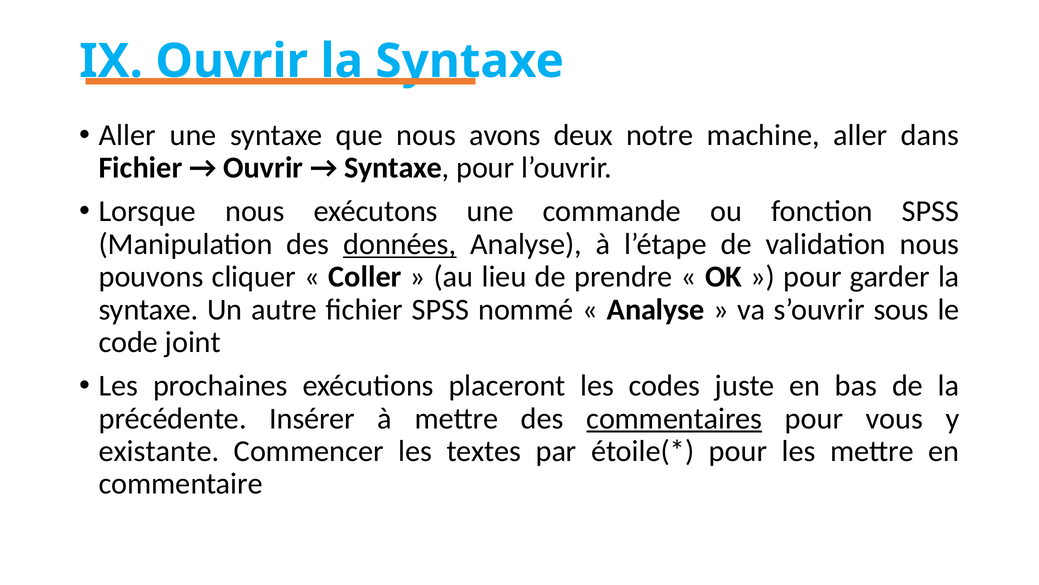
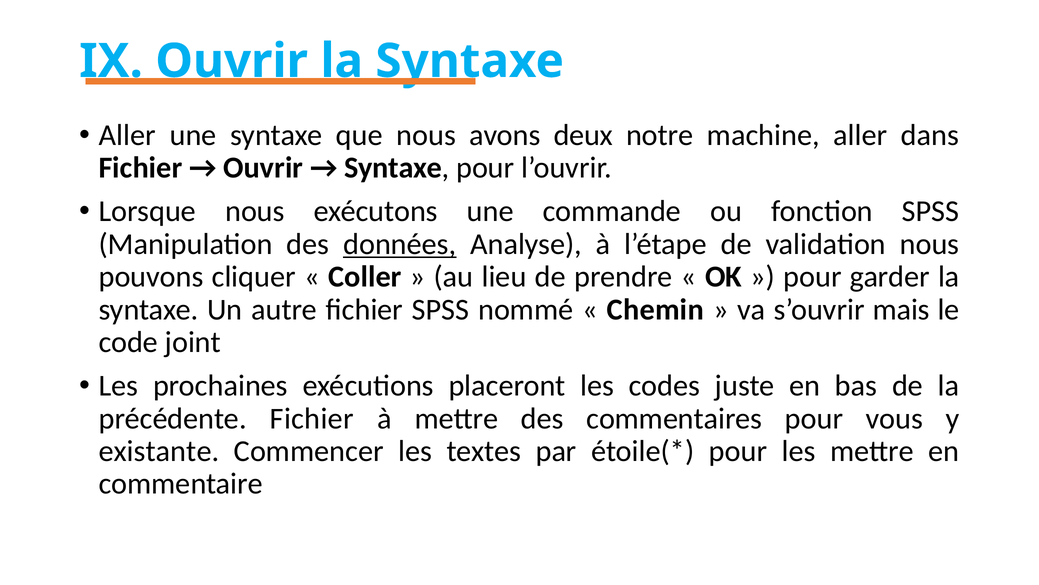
Analyse: Analyse -> Chemin (655, 309)
sous: sous -> mais (901, 309)
précédente Insérer: Insérer -> Fichier (312, 418)
commentaires underline: present -> none (674, 418)
